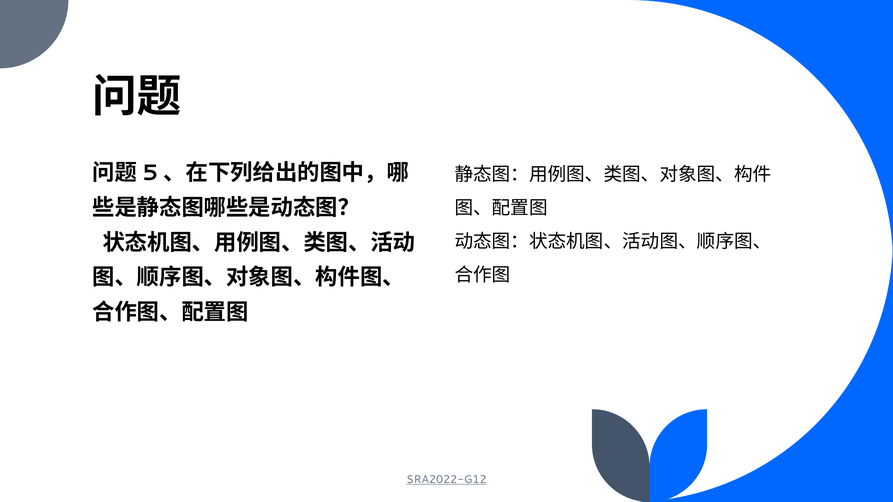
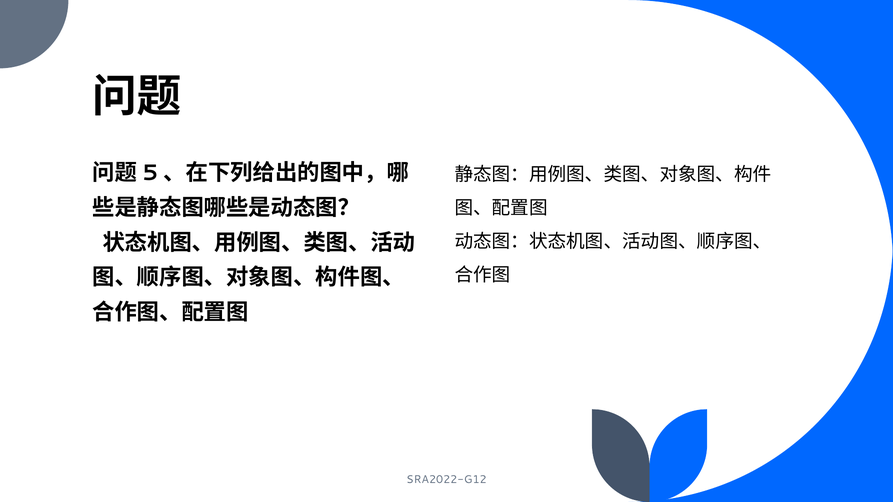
SRA2022-G12 underline: present -> none (446, 480)
